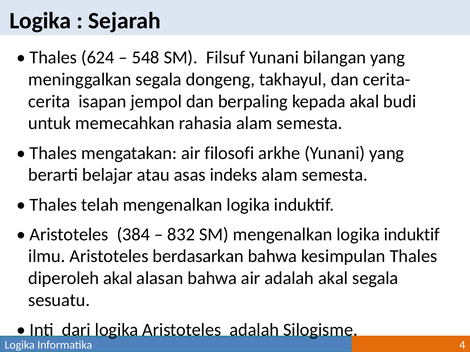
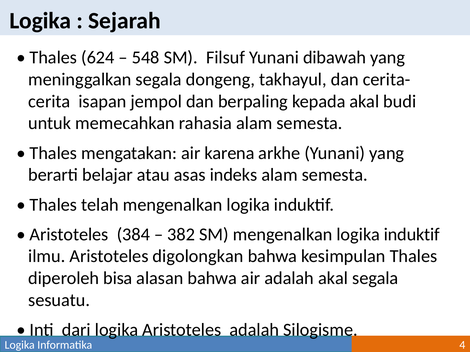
bilangan: bilangan -> dibawah (335, 58)
filosofi: filosofi -> karena (229, 153)
832: 832 -> 382 (181, 235)
berdasarkan: berdasarkan -> digolongkan (198, 257)
diperoleh akal: akal -> bisa (118, 279)
